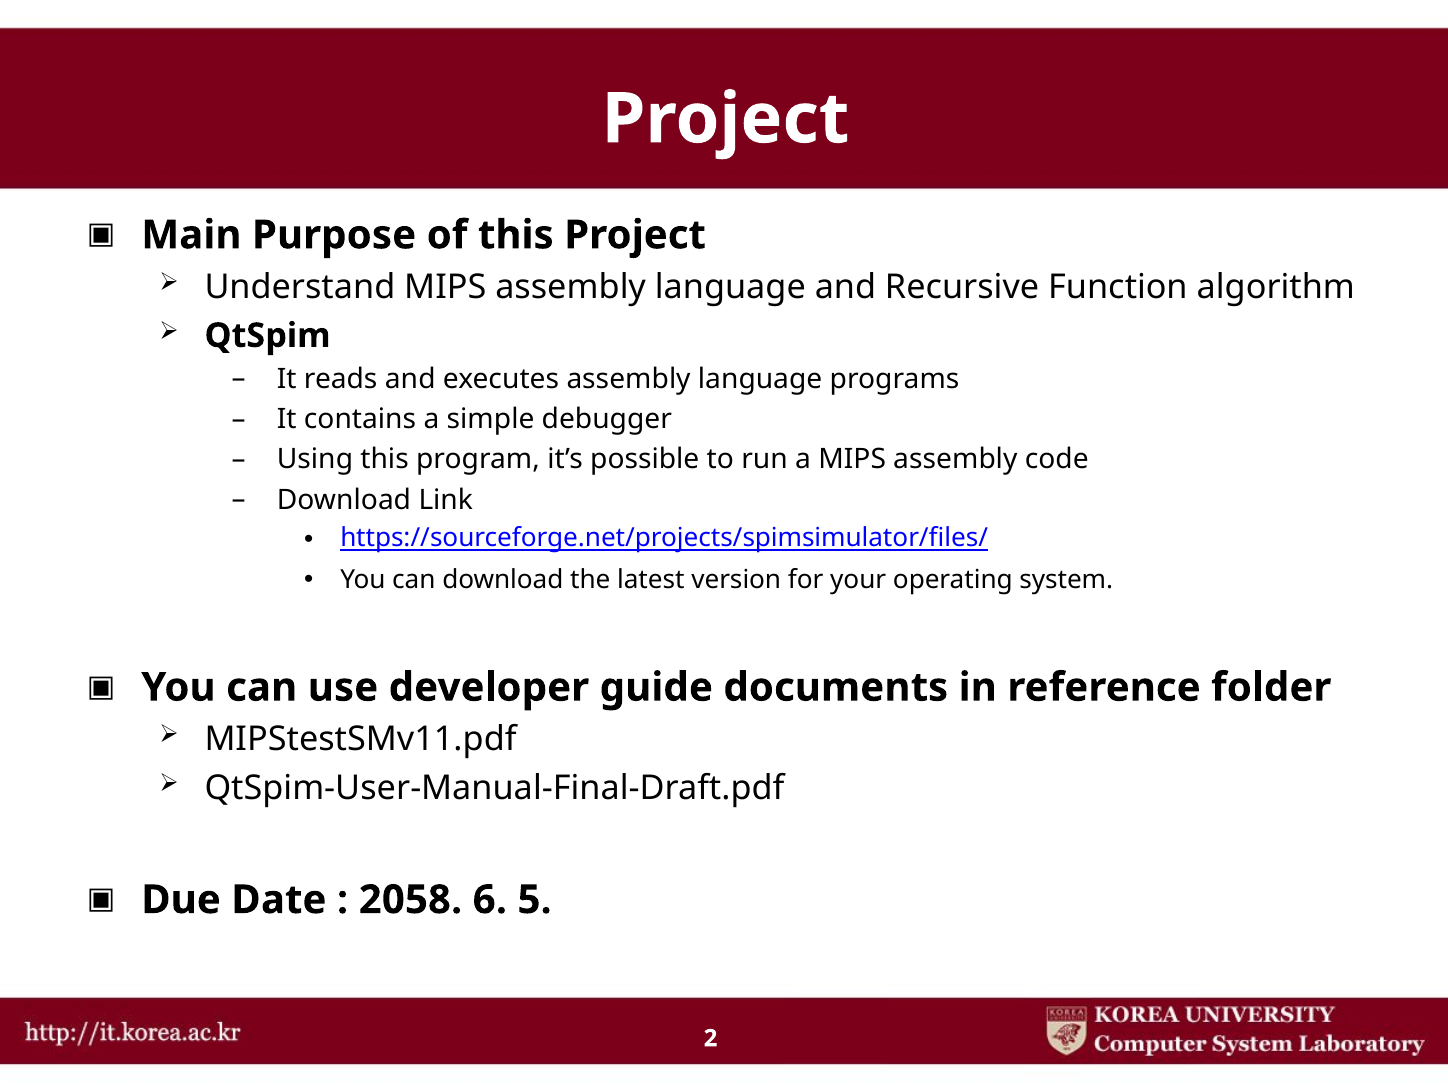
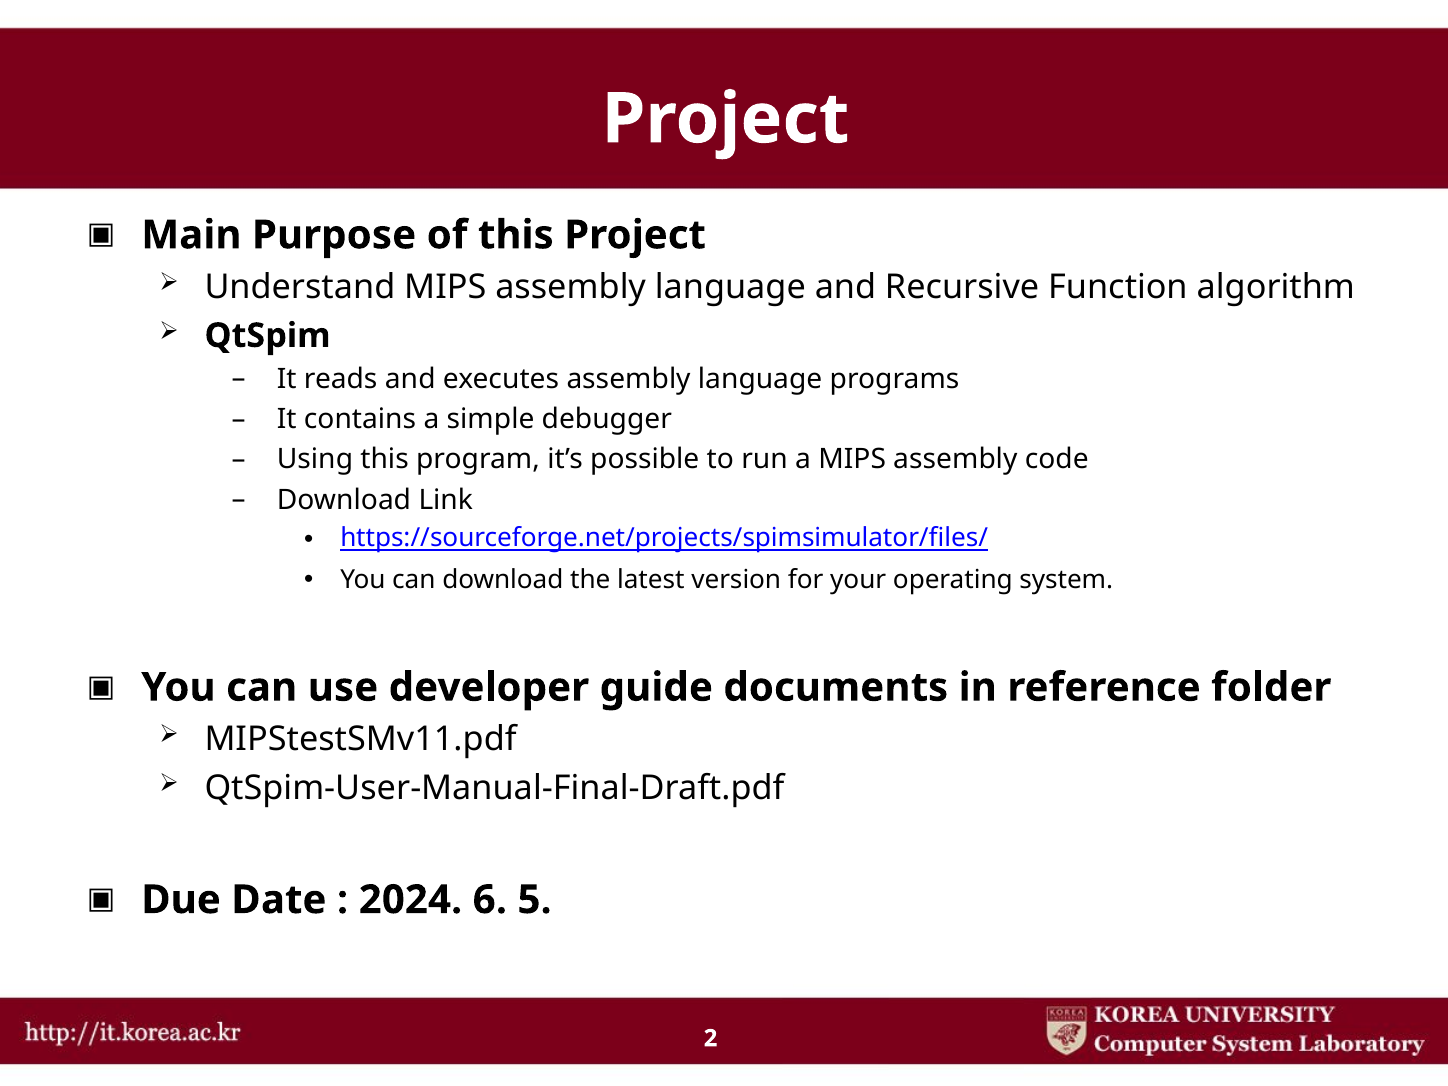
2058: 2058 -> 2024 (411, 900)
